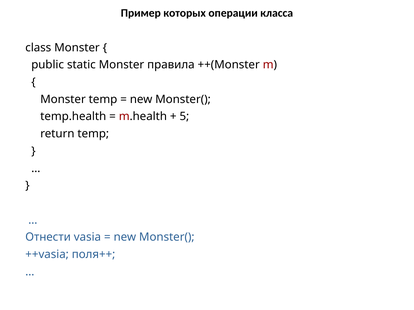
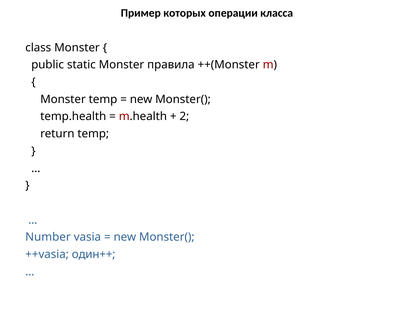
5: 5 -> 2 (184, 117)
Отнести: Отнести -> Number (48, 238)
поля++: поля++ -> один++ (94, 255)
